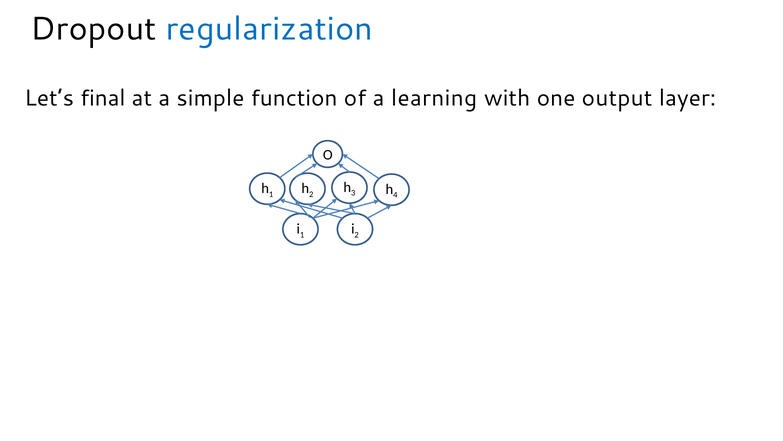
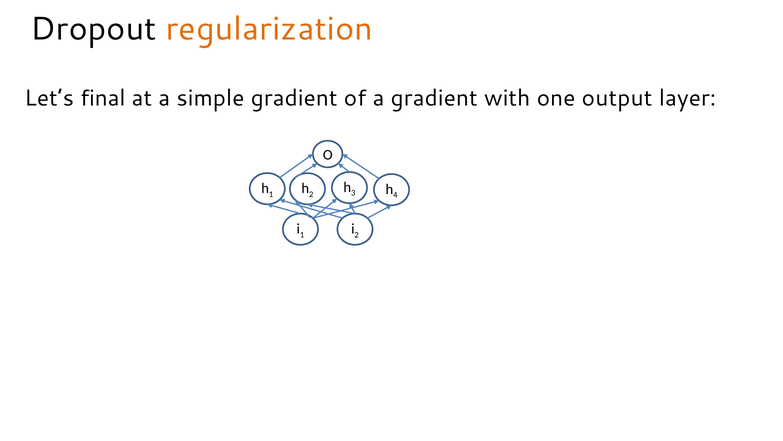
regularization colour: blue -> orange (269, 29)
simple function: function -> gradient (294, 98)
a learning: learning -> gradient (434, 98)
